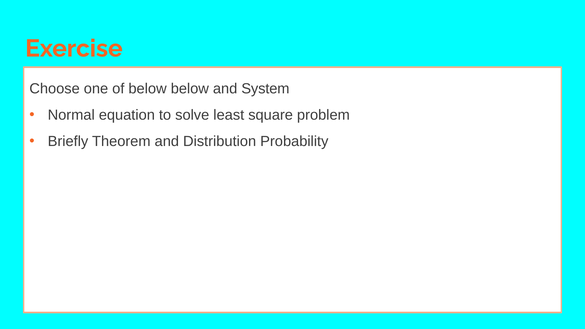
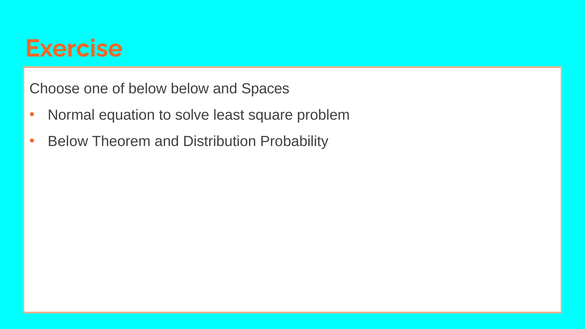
System: System -> Spaces (265, 89)
Briefly: Briefly -> Below (68, 141)
